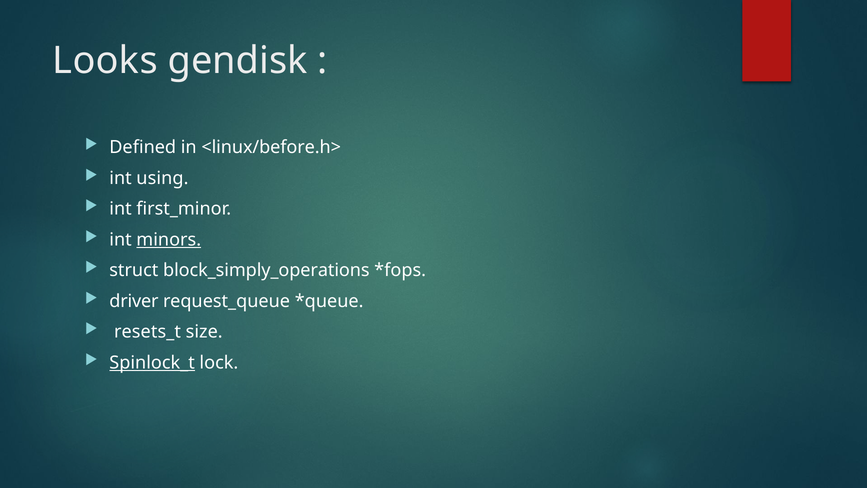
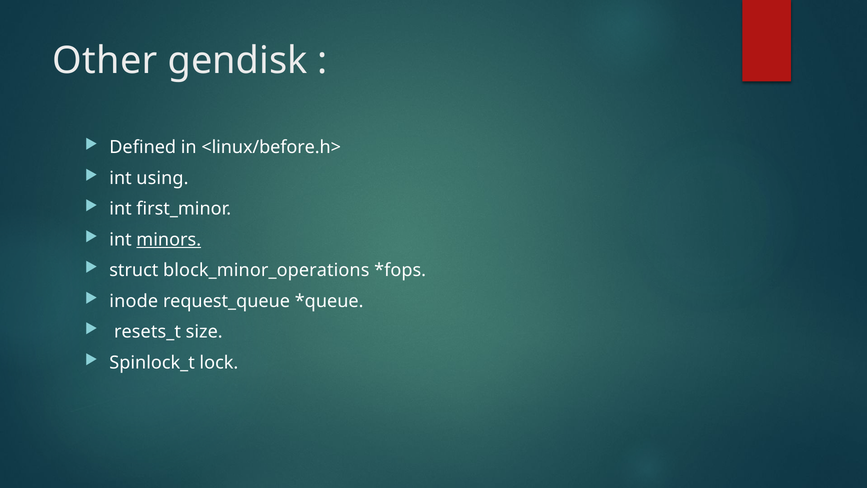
Looks: Looks -> Other (105, 61)
block_simply_operations: block_simply_operations -> block_minor_operations (266, 270)
driver: driver -> inode (134, 301)
Spinlock_t underline: present -> none (152, 362)
